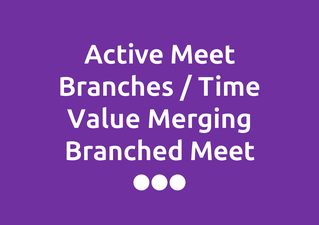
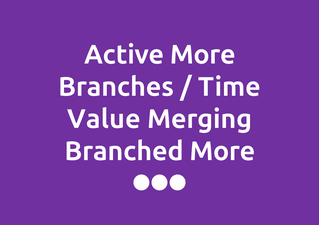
Active Meet: Meet -> More (203, 55)
Branched Meet: Meet -> More (222, 151)
